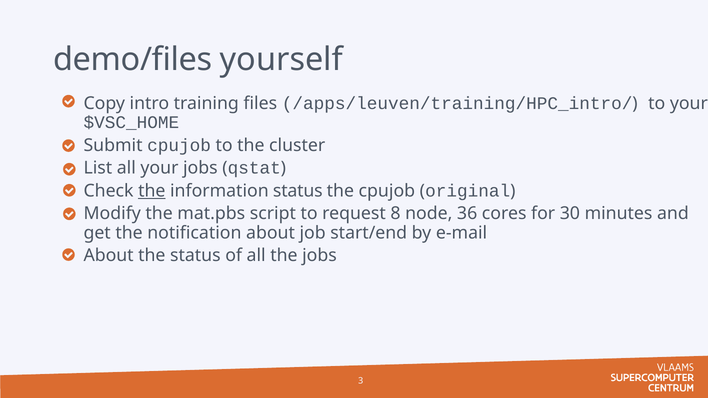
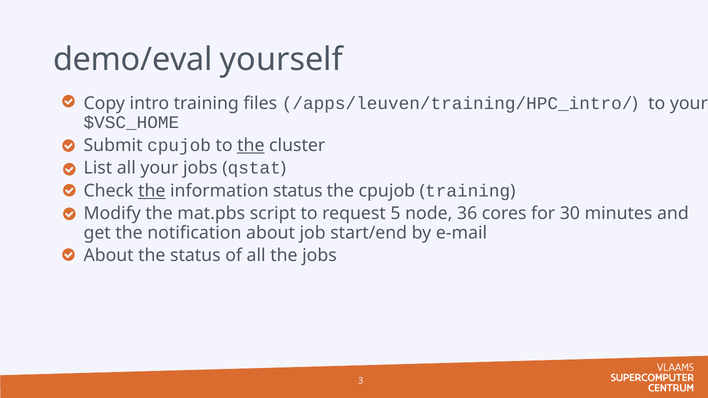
demo/files: demo/files -> demo/eval (133, 59)
the underline: none -> present (251, 145)
original: original -> training (468, 191)
8: 8 -> 5 (395, 214)
